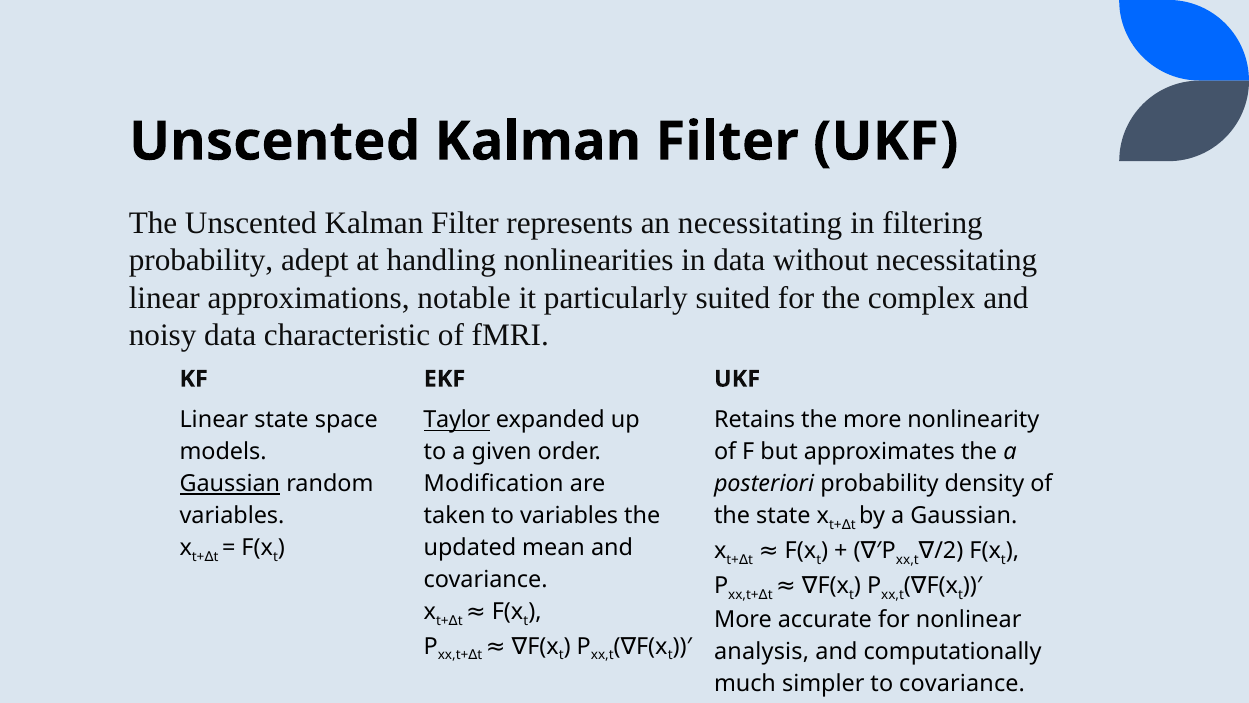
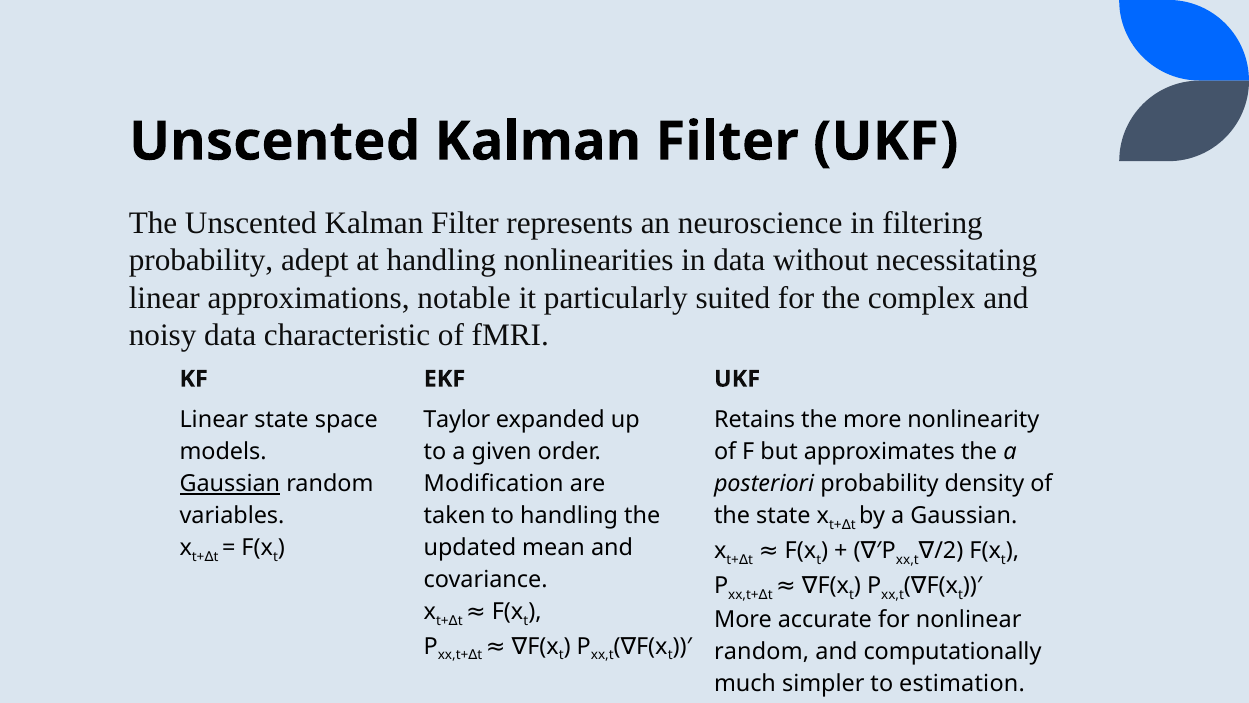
an necessitating: necessitating -> neuroscience (760, 223)
Taylor underline: present -> none (457, 420)
to variables: variables -> handling (569, 516)
analysis: analysis -> random (762, 652)
to covariance: covariance -> estimation (962, 684)
